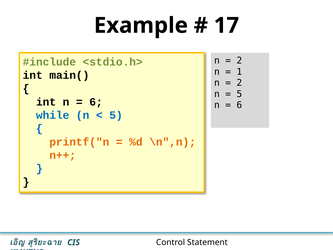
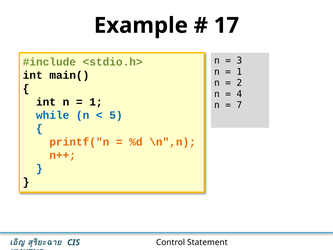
2: 2 -> 3 (239, 61)
5: 5 -> 4 (239, 94)
6: 6 -> 1 (96, 102)
6: 6 -> 7 (239, 105)
